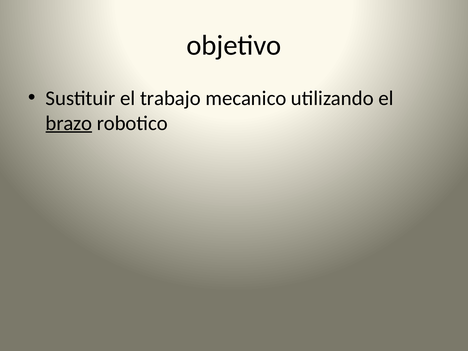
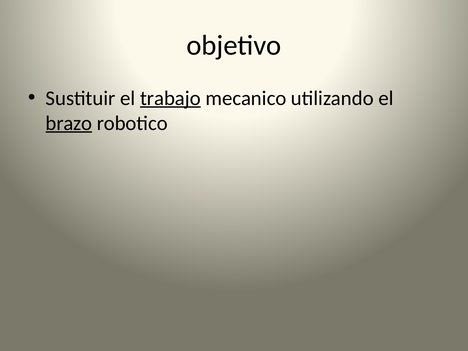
trabajo underline: none -> present (170, 98)
